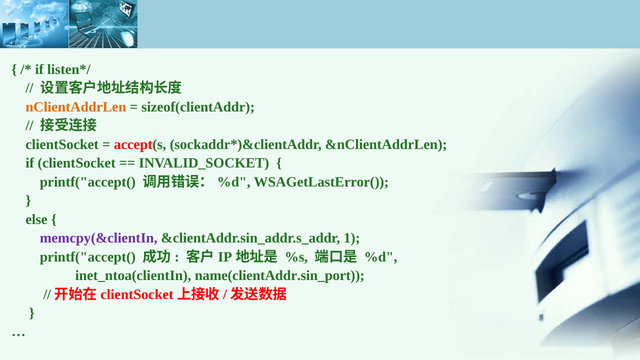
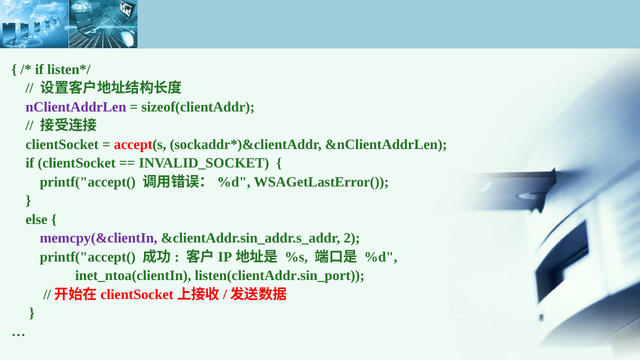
nClientAddrLen colour: orange -> purple (76, 107)
1: 1 -> 2 (352, 238)
name(clientAddr.sin_port: name(clientAddr.sin_port -> listen(clientAddr.sin_port (280, 276)
